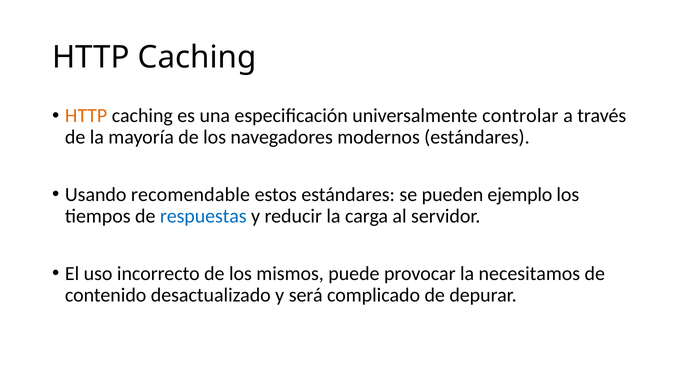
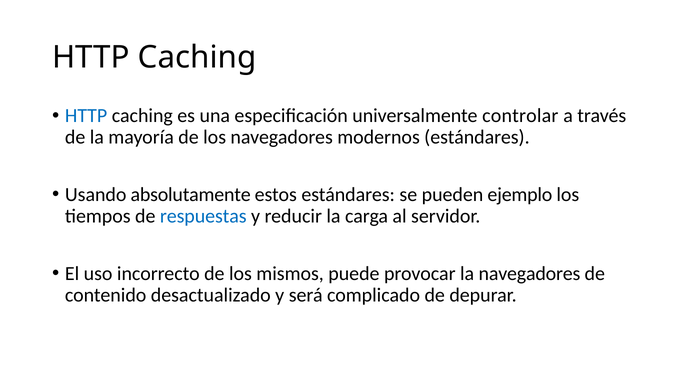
HTTP colour: orange -> blue (86, 116)
recomendable: recomendable -> absolutamente (191, 195)
la necesitamos: necesitamos -> navegadores (529, 273)
